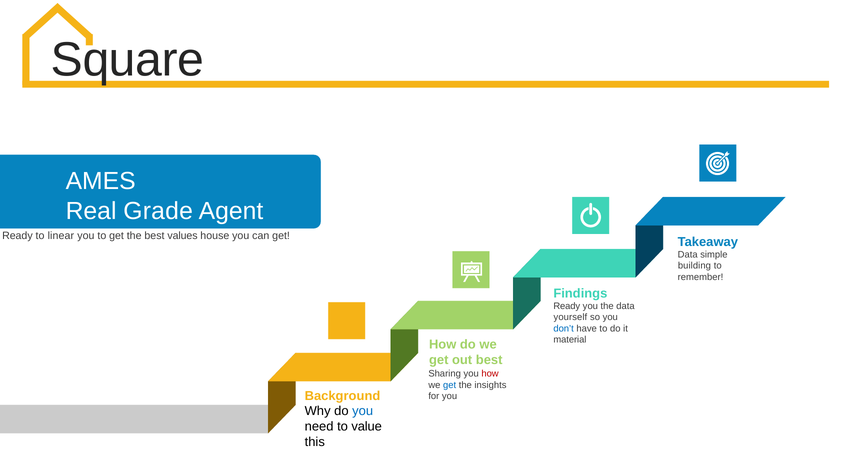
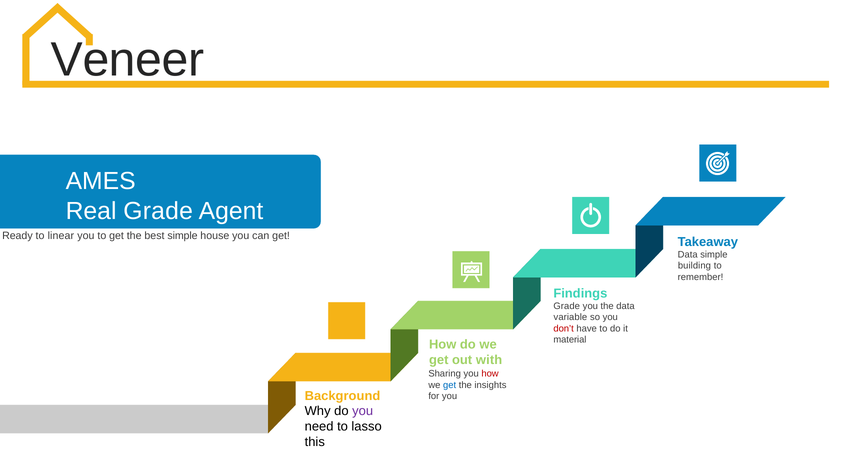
Square: Square -> Veneer (128, 60)
best values: values -> simple (182, 236)
Ready: Ready -> Grade (567, 306)
yourself: yourself -> variable (570, 317)
don’t colour: blue -> red (564, 329)
out best: best -> with (489, 361)
you colour: blue -> purple (363, 411)
value: value -> lasso (367, 427)
